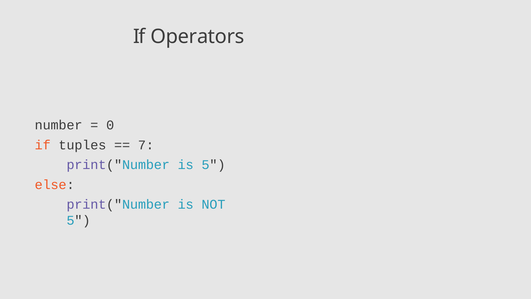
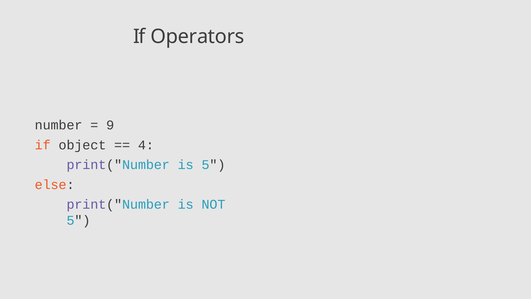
0: 0 -> 9 (110, 125)
tuples: tuples -> object (82, 145)
7: 7 -> 4 (146, 145)
